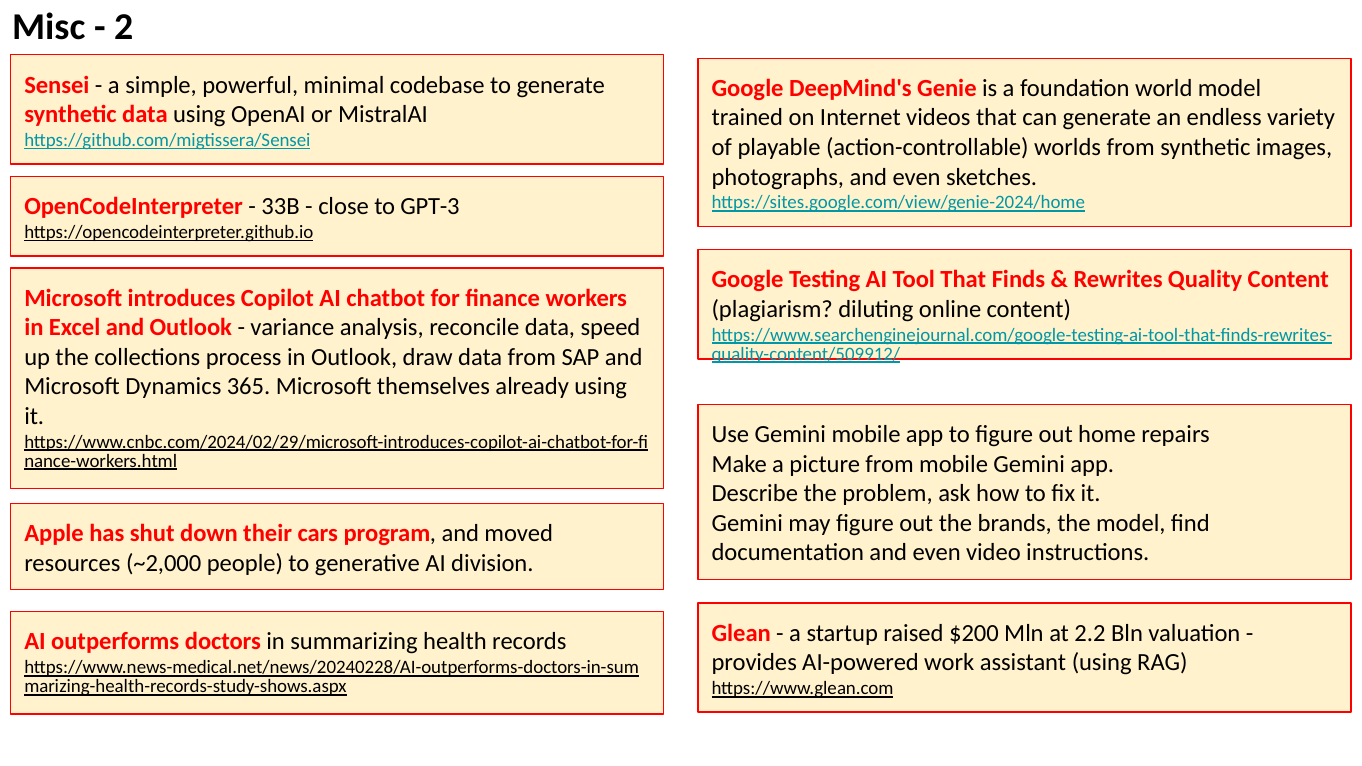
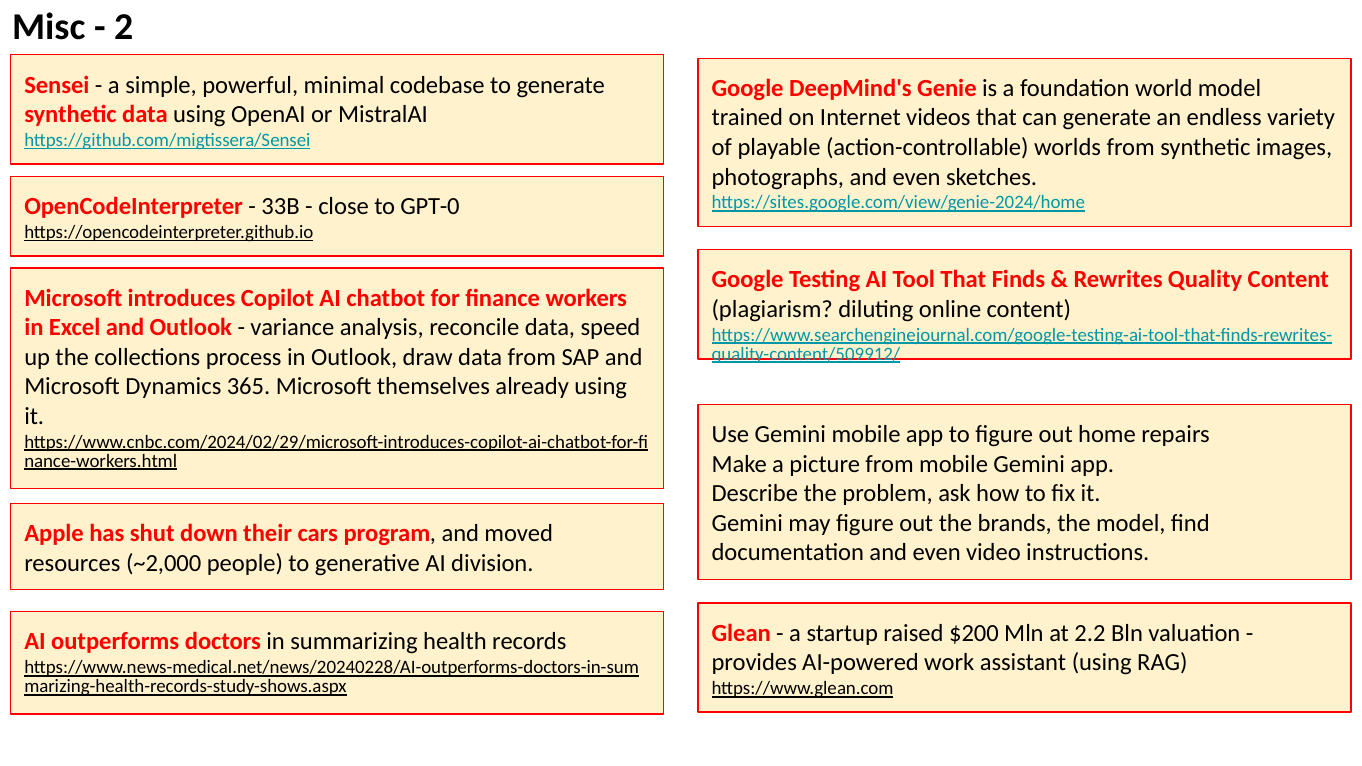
GPT-3: GPT-3 -> GPT-0 (430, 206)
